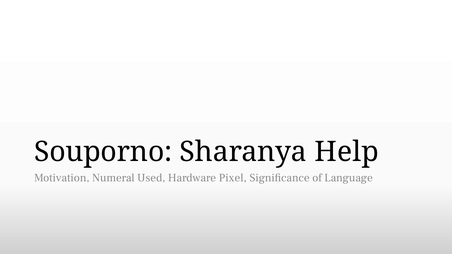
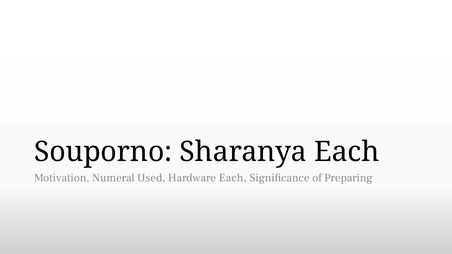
Sharanya Help: Help -> Each (347, 152)
Hardware Pixel: Pixel -> Each (233, 178)
Language: Language -> Preparing (349, 178)
